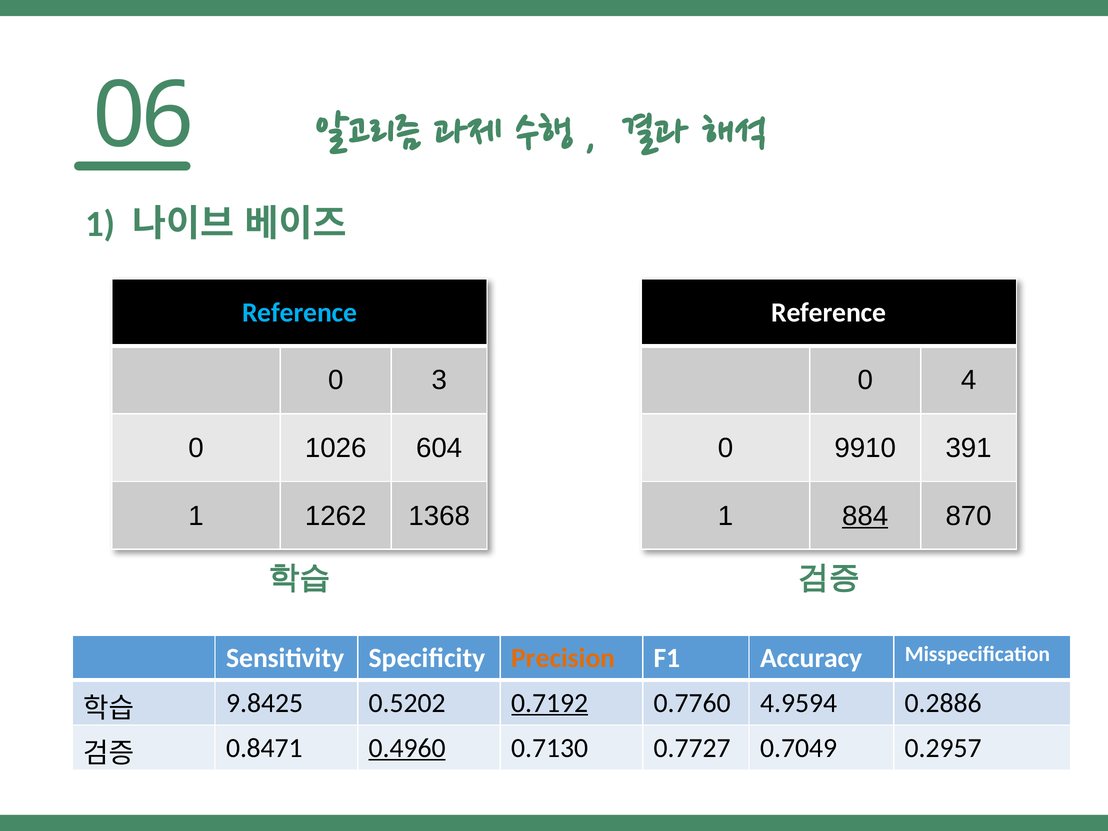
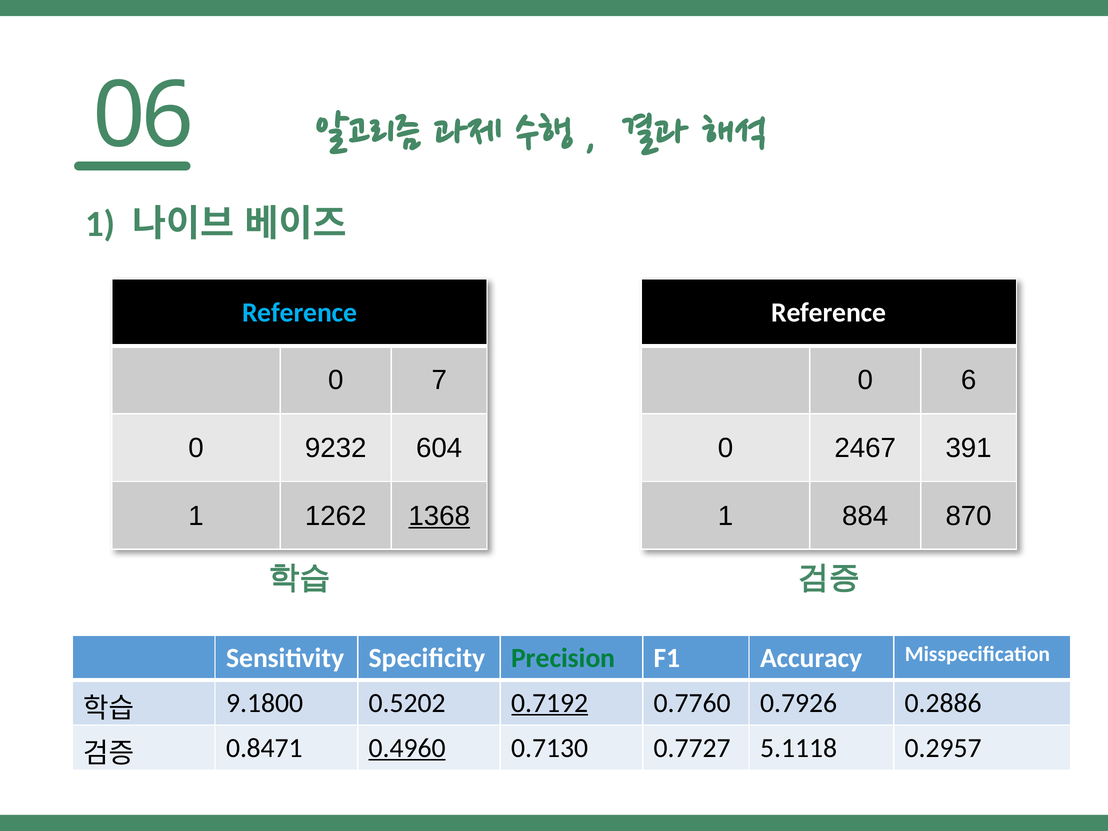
3: 3 -> 7 (439, 380)
4: 4 -> 6 (969, 380)
1026: 1026 -> 9232 (336, 448)
9910: 9910 -> 2467 (865, 448)
1368 underline: none -> present (439, 516)
884 underline: present -> none (865, 516)
Precision colour: orange -> green (563, 658)
9.8425: 9.8425 -> 9.1800 (265, 703)
4.9594: 4.9594 -> 0.7926 (799, 703)
0.7049: 0.7049 -> 5.1118 (799, 748)
